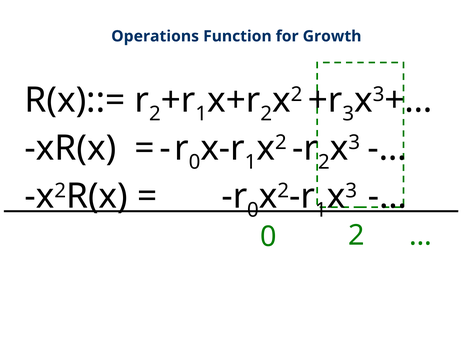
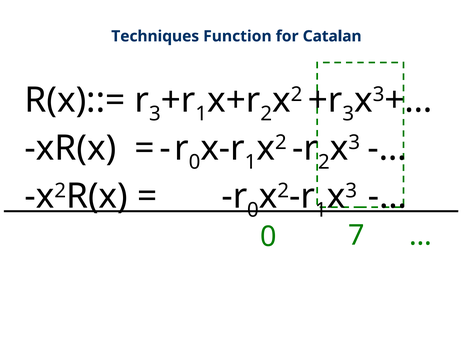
Operations: Operations -> Techniques (155, 36)
Growth: Growth -> Catalan (332, 36)
2: 2 -> 3 (155, 114)
0 2: 2 -> 7 (356, 236)
